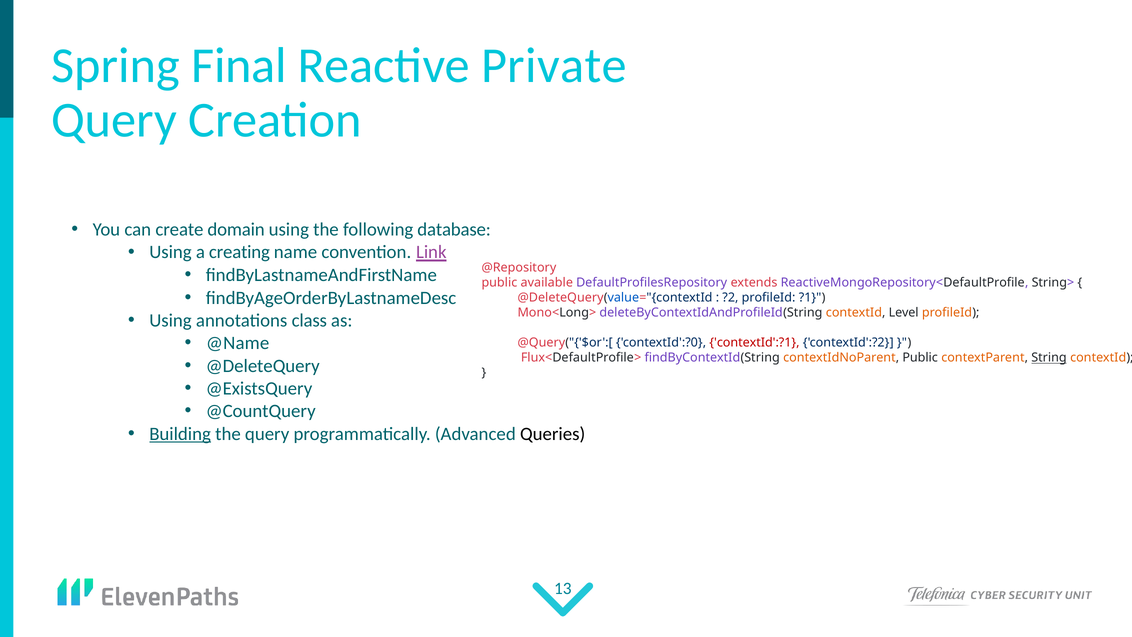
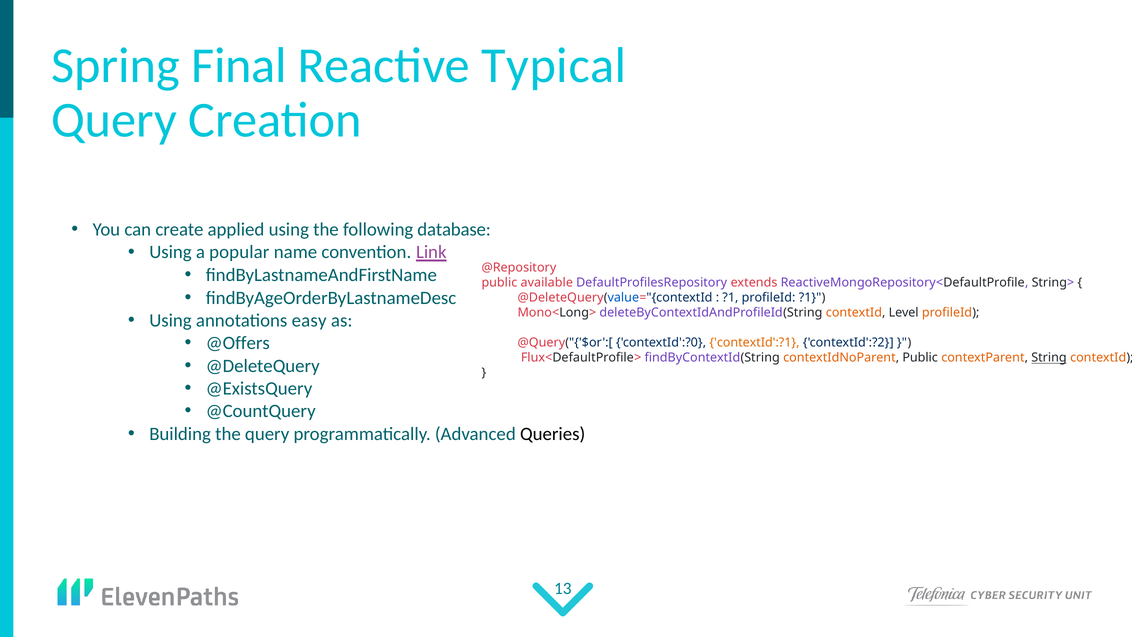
Private: Private -> Typical (554, 66)
domain: domain -> applied (236, 230)
creating: creating -> popular (239, 252)
?2: ?2 -> ?1 (730, 297)
class: class -> easy (309, 320)
@Name: @Name -> @Offers (238, 343)
contextId':?1 colour: red -> orange (754, 343)
Building underline: present -> none (180, 434)
